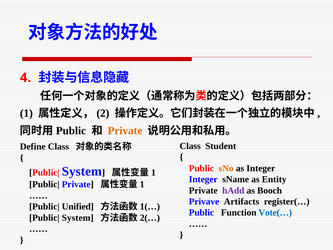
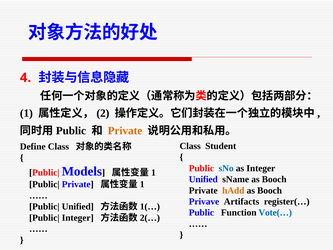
sNo colour: orange -> blue (226, 168)
System: System -> Models (82, 171)
Integer: Integer -> Unified (203, 179)
sName as Entity: Entity -> Booch (274, 179)
hAdd colour: purple -> orange (233, 190)
System: System -> Integer (78, 218)
